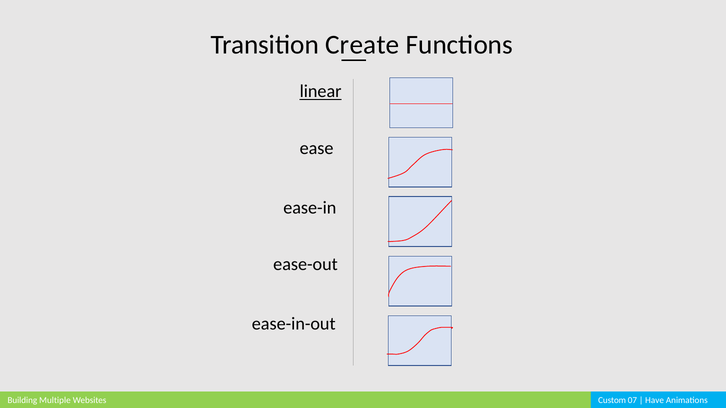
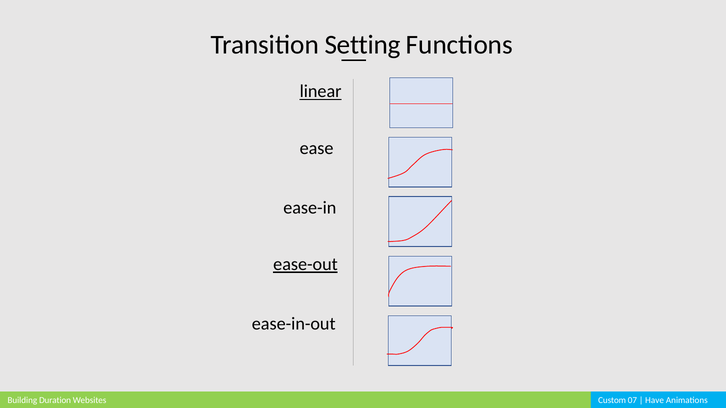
Create: Create -> Setting (363, 45)
ease-out underline: none -> present (305, 265)
Multiple: Multiple -> Duration (55, 401)
